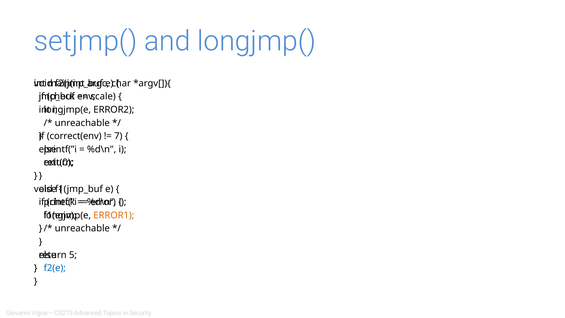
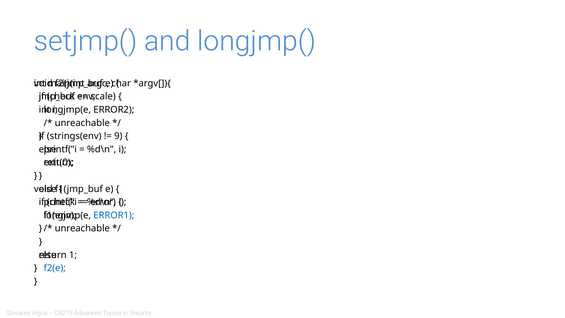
correct(env: correct(env -> strings(env (74, 136)
7: 7 -> 9 (118, 136)
ERROR1 colour: orange -> blue (114, 215)
5: 5 -> 1 (73, 255)
